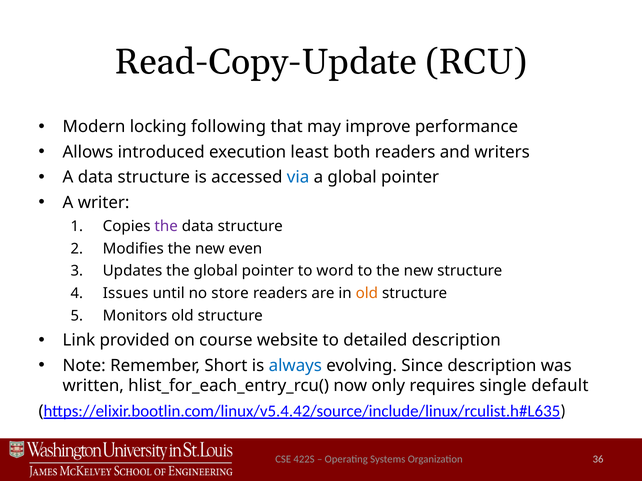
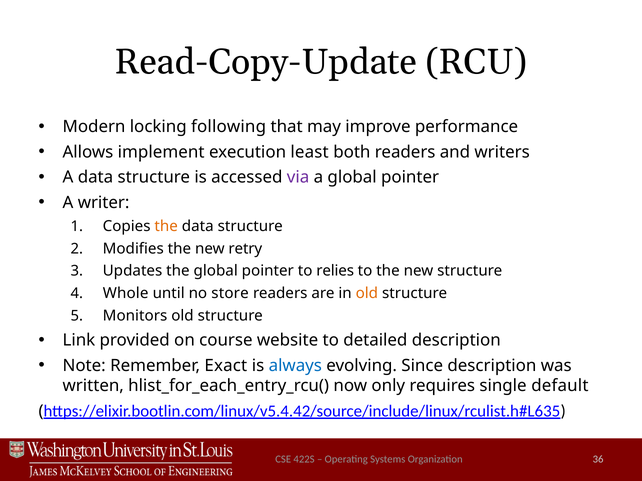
introduced: introduced -> implement (161, 152)
via colour: blue -> purple (298, 178)
the colour: purple -> orange (166, 226)
even: even -> retry (245, 249)
word: word -> relies (335, 271)
Issues: Issues -> Whole (126, 294)
Short: Short -> Exact (226, 366)
